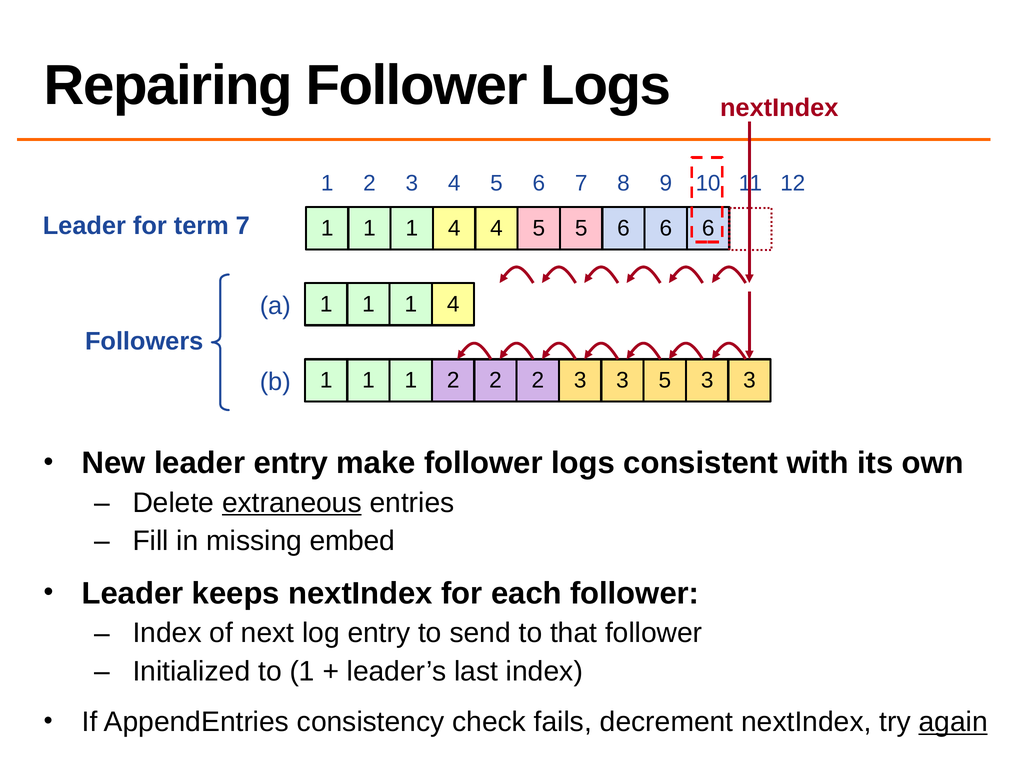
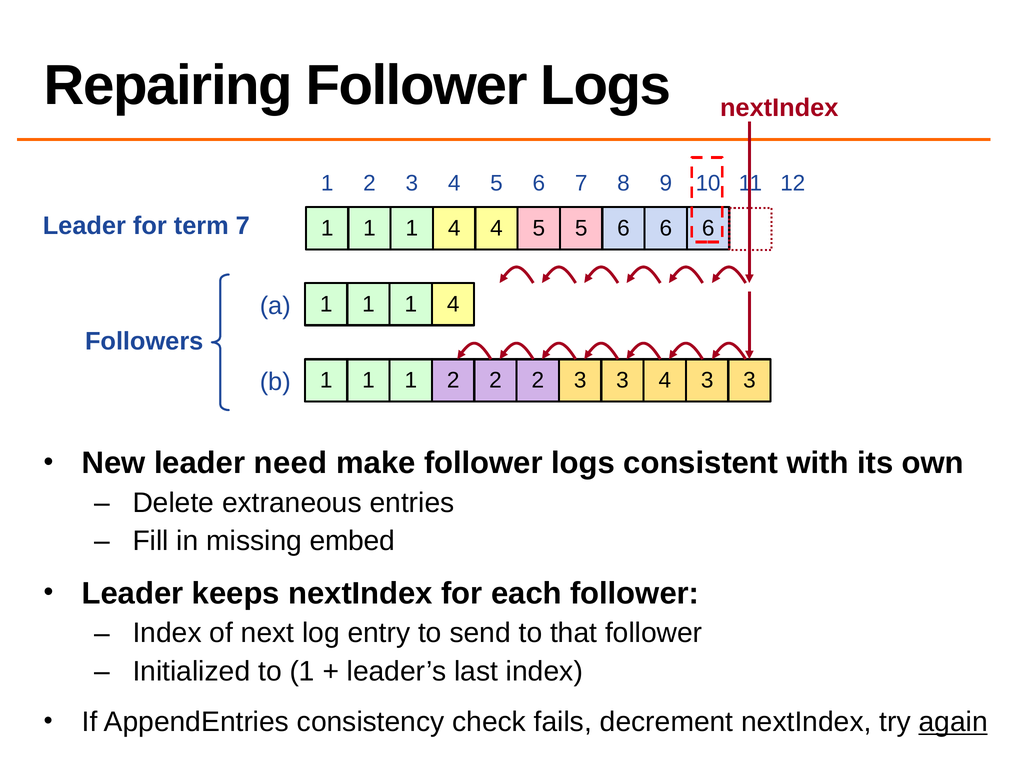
3 3 5: 5 -> 4 (665, 380)
leader entry: entry -> need (291, 463)
extraneous underline: present -> none (292, 503)
